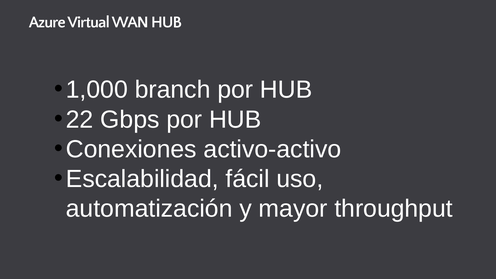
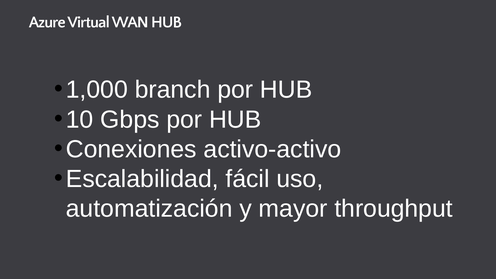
22: 22 -> 10 (80, 120)
